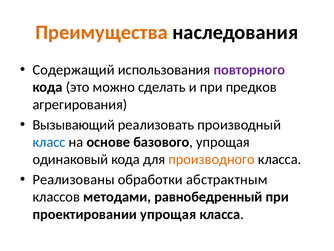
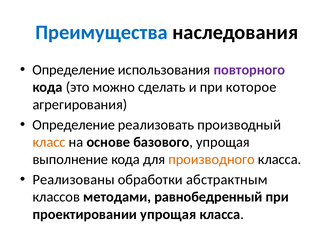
Преимущества colour: orange -> blue (102, 32)
Содержащий: Содержащий -> Определение (74, 70)
предков: предков -> которое (251, 87)
Вызывающий: Вызывающий -> Определение (74, 125)
класс colour: blue -> orange (49, 142)
одинаковый: одинаковый -> выполнение (70, 159)
